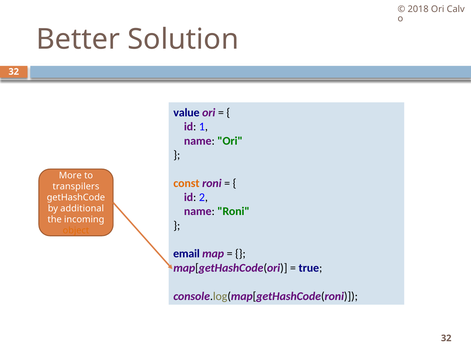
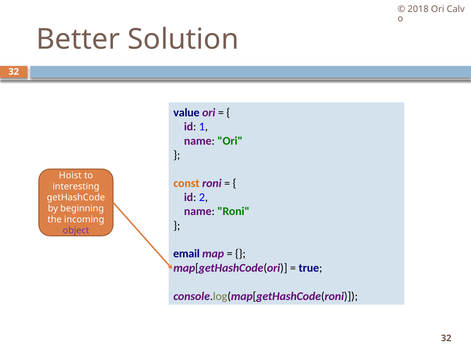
More: More -> Hoist (70, 176)
transpilers: transpilers -> interesting (76, 187)
additional: additional -> beginning (82, 209)
object colour: orange -> purple (76, 231)
